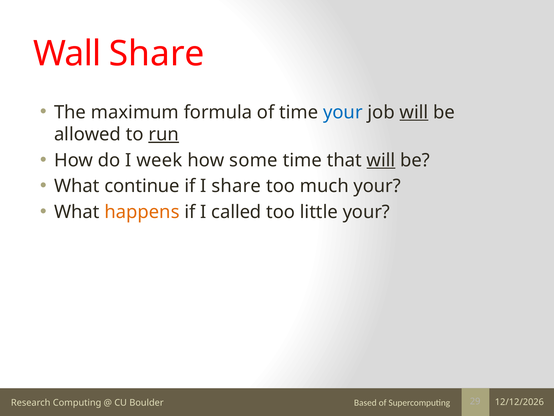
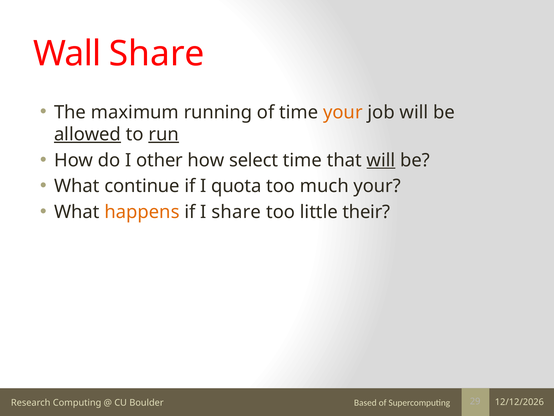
formula: formula -> running (218, 112)
your colour: blue -> orange (343, 112)
will underline: present -> none (414, 112)
allowed underline: none -> present (88, 134)
week: week -> other (160, 160)
some: some -> select (254, 160)
I share: share -> quota (236, 186)
I called: called -> share (236, 212)
little your: your -> their (366, 212)
